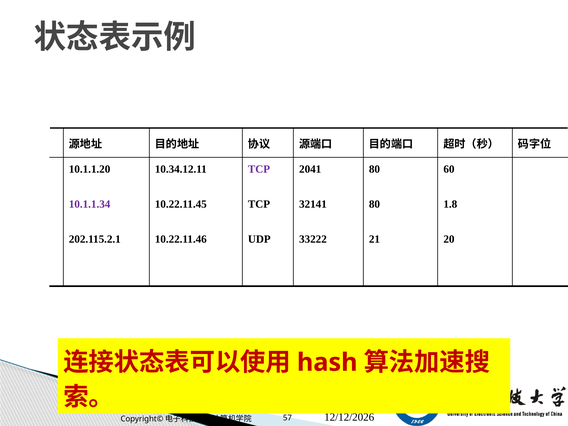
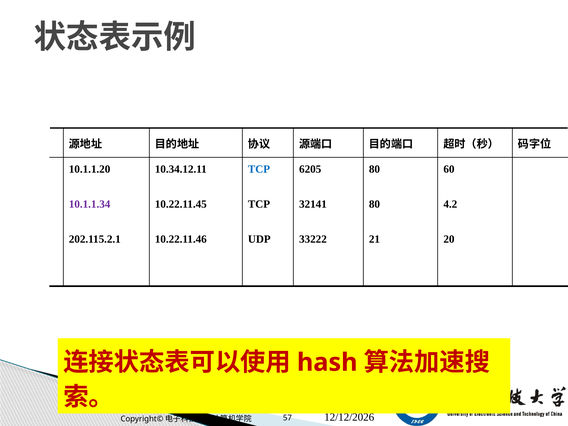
TCP colour: purple -> blue (259, 169)
2041: 2041 -> 6205 (310, 169)
1.8: 1.8 -> 4.2 (450, 204)
